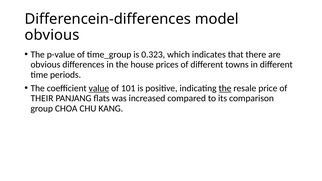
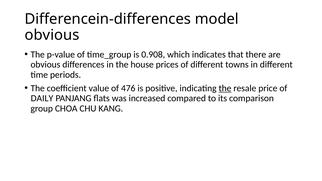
0.323: 0.323 -> 0.908 (153, 54)
value underline: present -> none (99, 88)
101: 101 -> 476 (128, 88)
THEIR: THEIR -> DAILY (42, 98)
